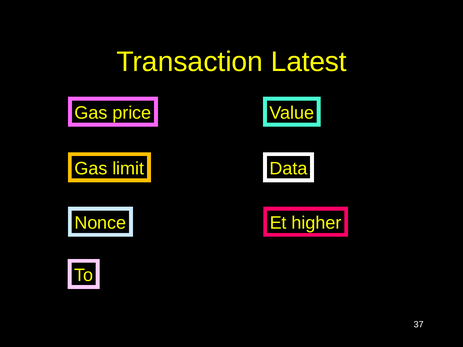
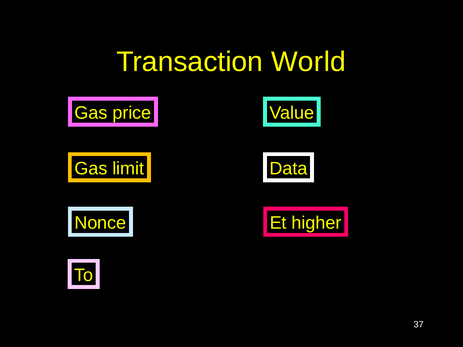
Latest: Latest -> World (308, 62)
